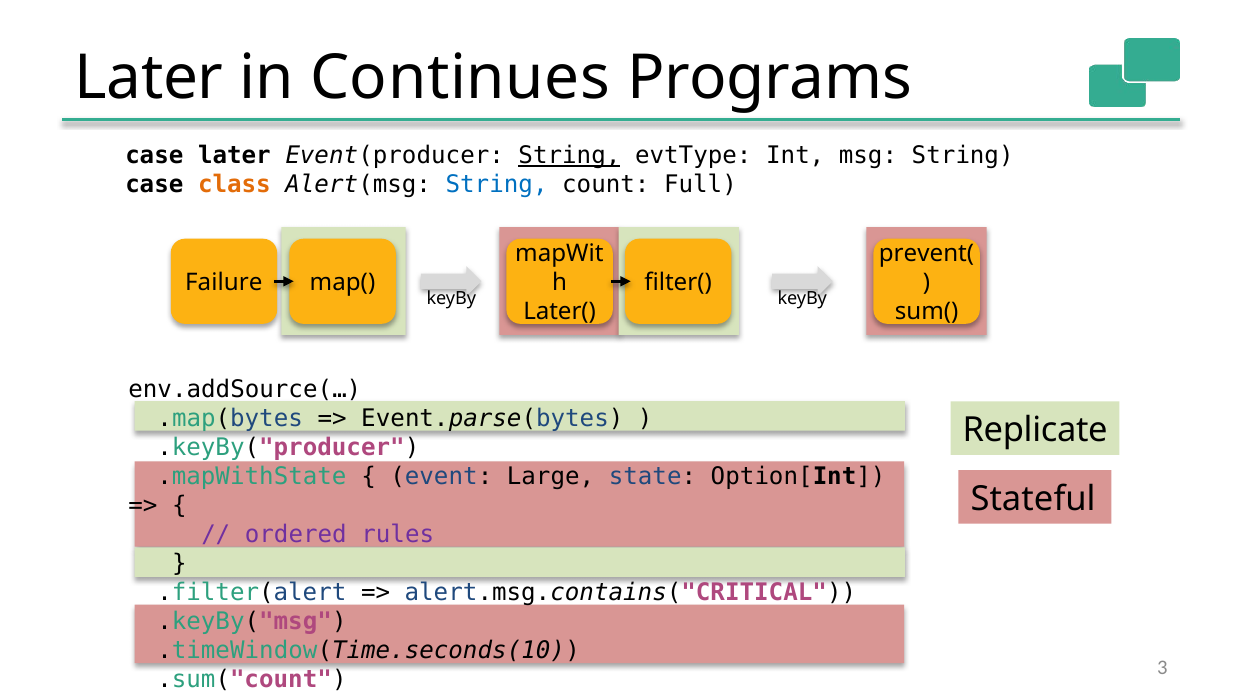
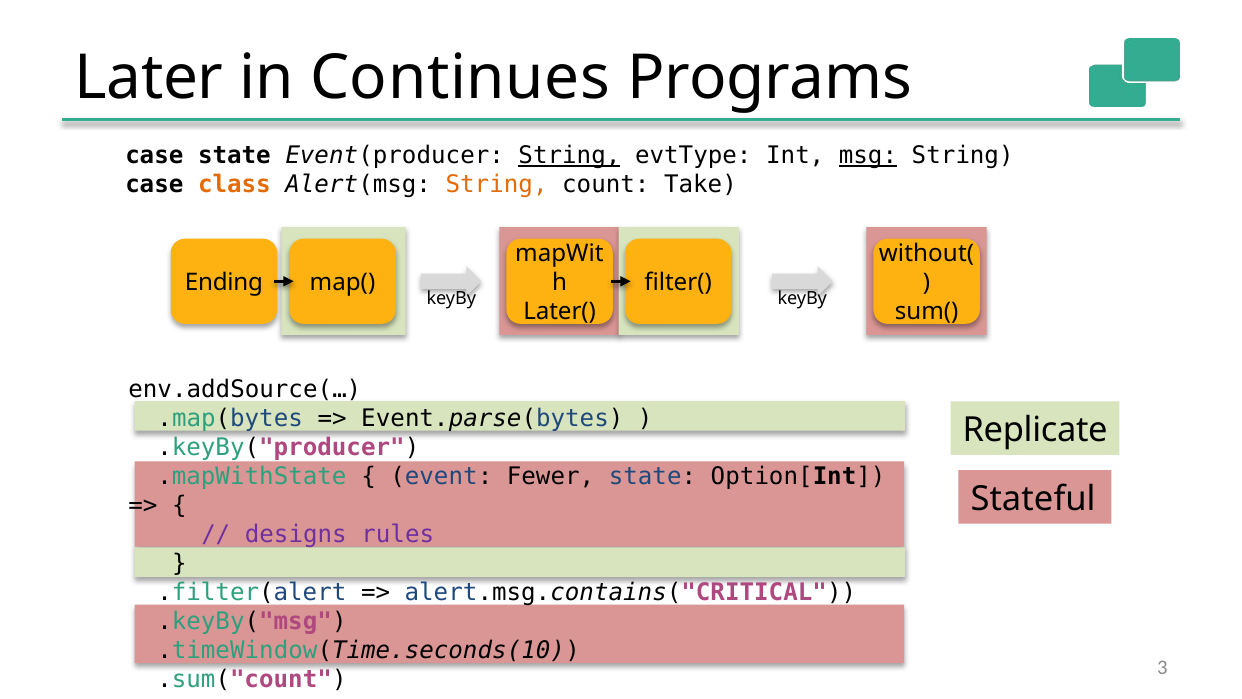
case later: later -> state (234, 156)
msg underline: none -> present (868, 156)
String colour: blue -> orange (497, 185)
Full: Full -> Take (700, 185)
prevent(: prevent( -> without( (926, 254)
Failure: Failure -> Ending (224, 283)
Large: Large -> Fewer (551, 476)
ordered: ordered -> designs (296, 534)
